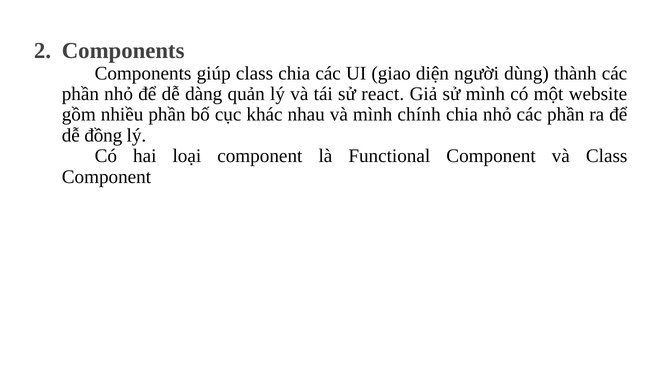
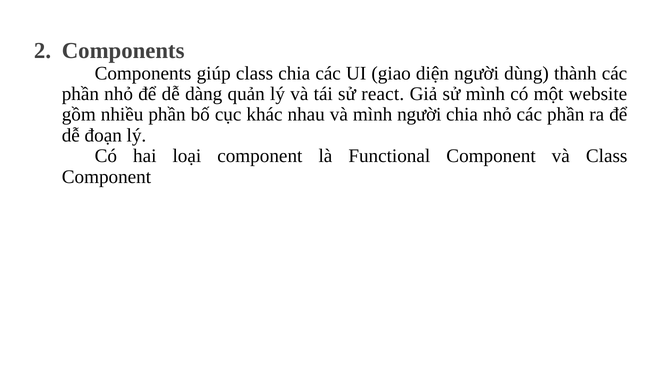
mình chính: chính -> người (419, 114)
đồng: đồng -> đoạn (103, 135)
